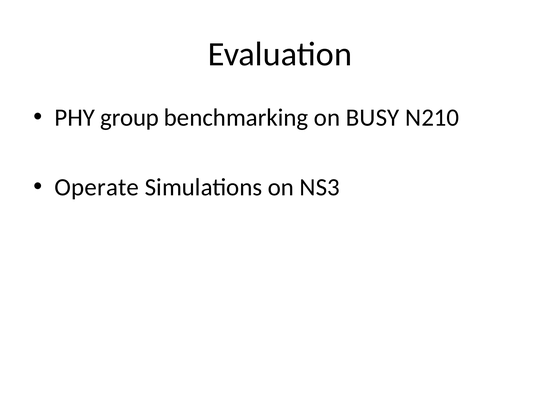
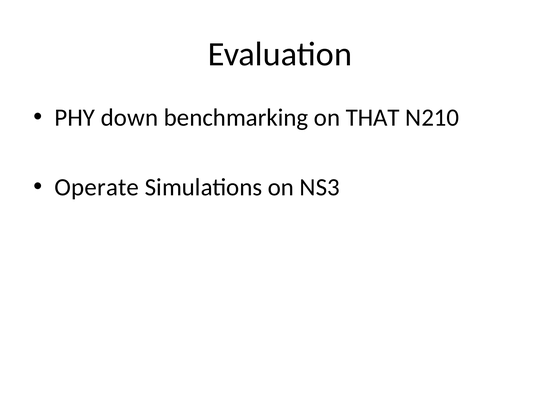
group: group -> down (129, 117)
BUSY: BUSY -> THAT (373, 117)
